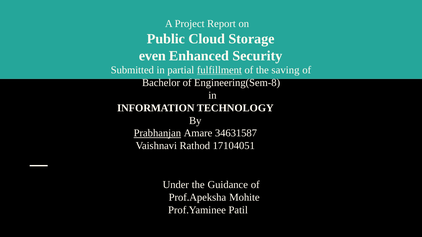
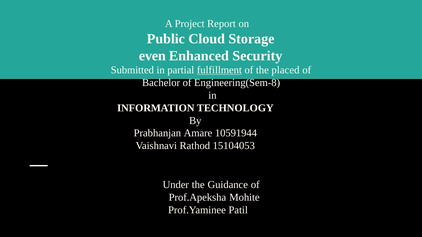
saving: saving -> placed (285, 70)
Prabhanjan underline: present -> none (157, 133)
34631587: 34631587 -> 10591944 (236, 133)
17104051: 17104051 -> 15104053 (234, 146)
